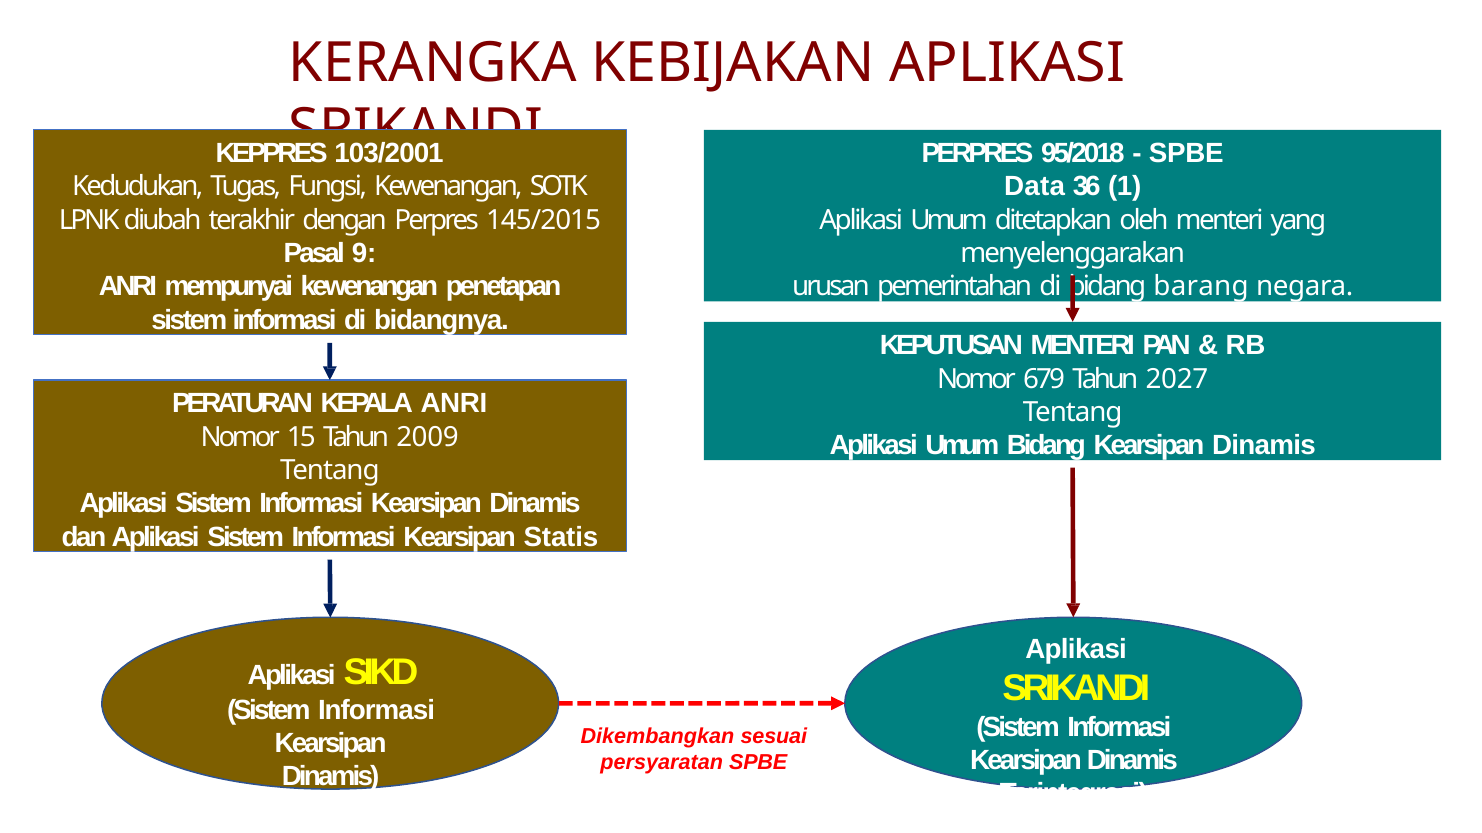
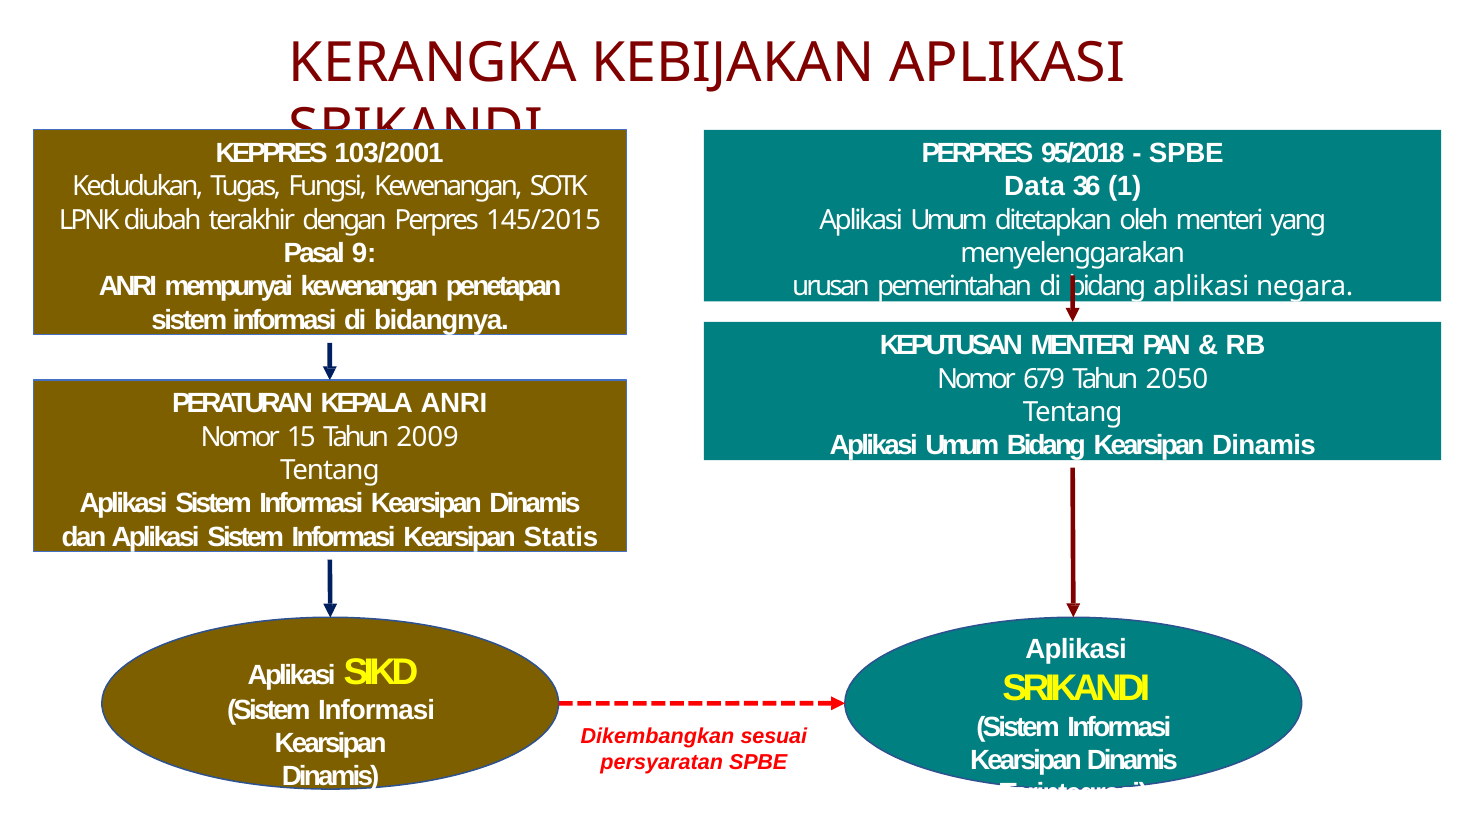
bidang barang: barang -> aplikasi (1201, 287)
2027: 2027 -> 2050 (1177, 379)
